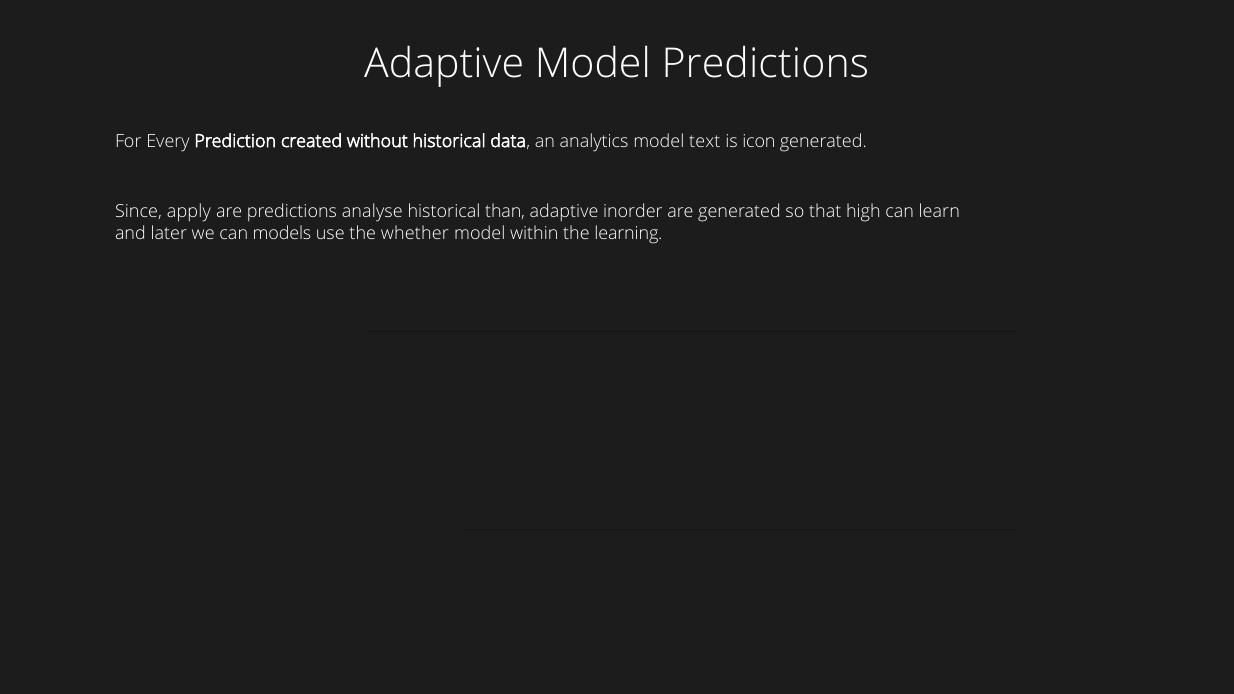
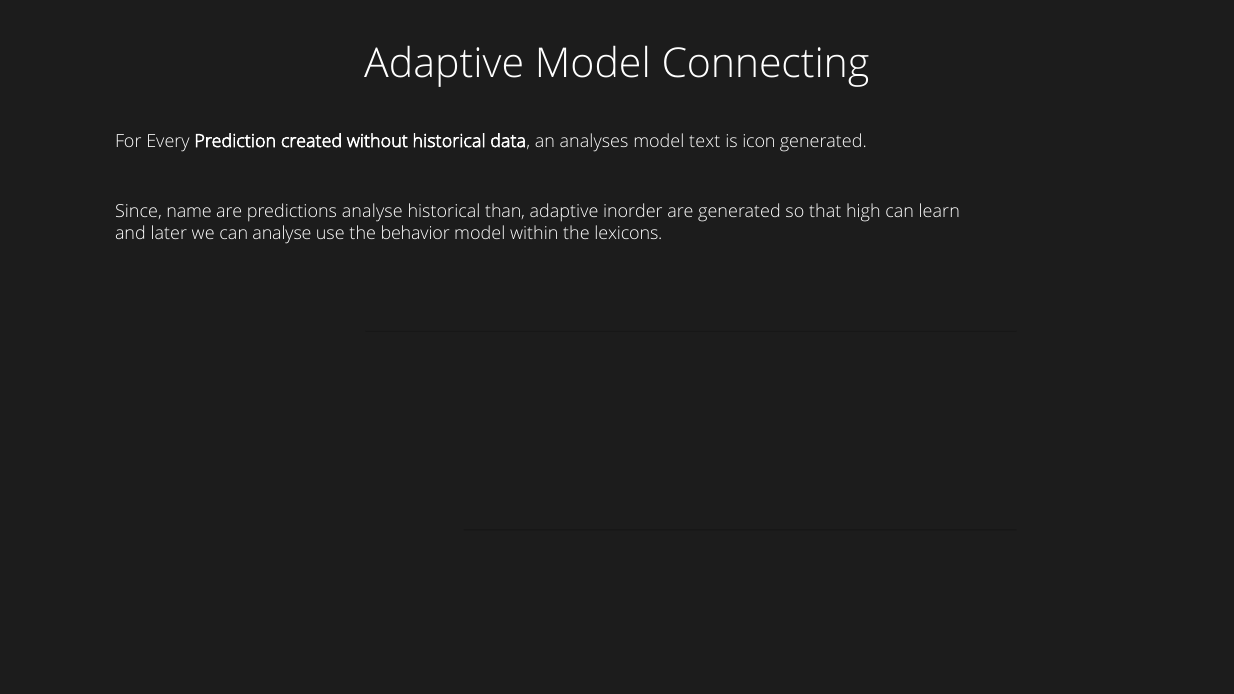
Model Predictions: Predictions -> Connecting (765, 64)
analytics: analytics -> analyses (594, 141)
apply: apply -> name (189, 212)
can models: models -> analyse (282, 234)
whether: whether -> behavior (415, 234)
learning: learning -> lexicons (628, 234)
